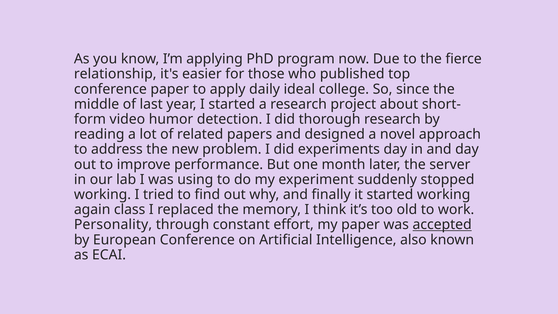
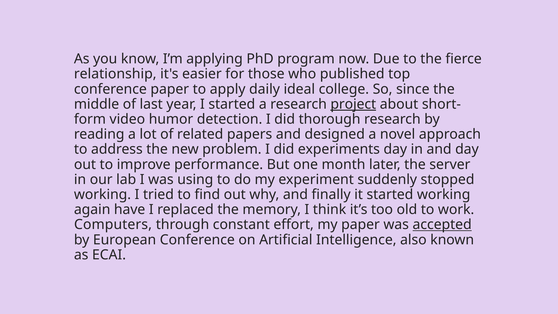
project underline: none -> present (353, 104)
class: class -> have (130, 210)
Personality: Personality -> Computers (113, 225)
